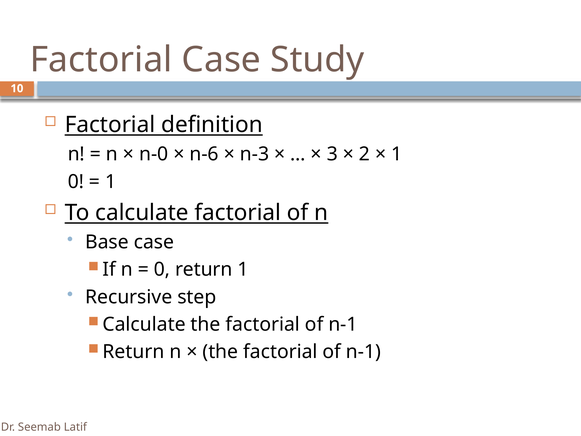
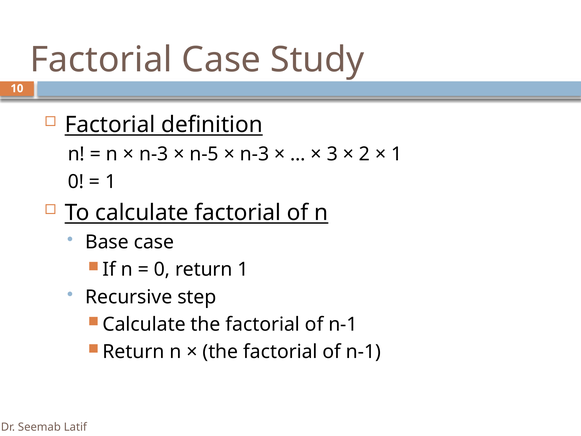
n-0: n-0 -> n-3 (154, 154)
n-6: n-6 -> n-5 (204, 154)
